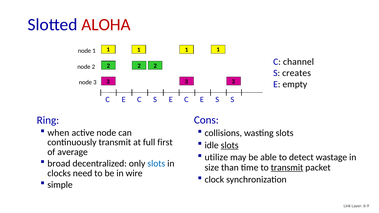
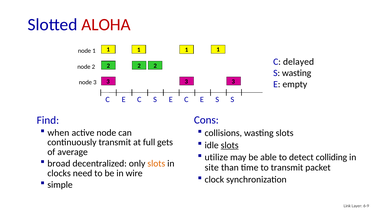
channel: channel -> delayed (299, 62)
S creates: creates -> wasting (297, 73)
Ring: Ring -> Find (48, 120)
first: first -> gets (165, 142)
wastage: wastage -> colliding (331, 157)
slots colour: blue -> orange (156, 164)
size: size -> site (212, 168)
transmit underline: present -> none (287, 168)
